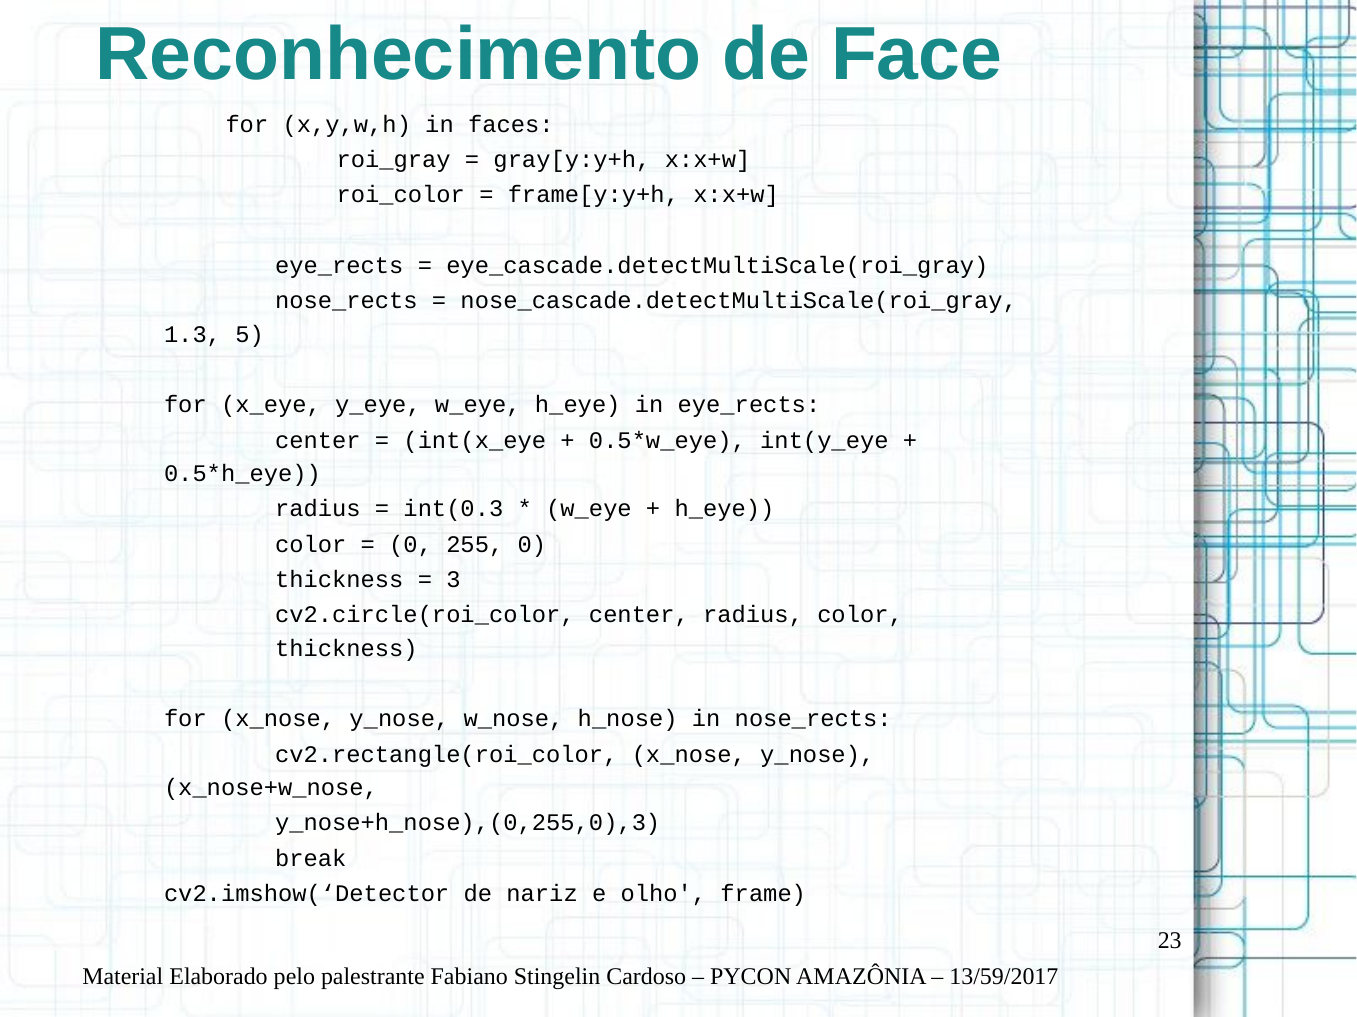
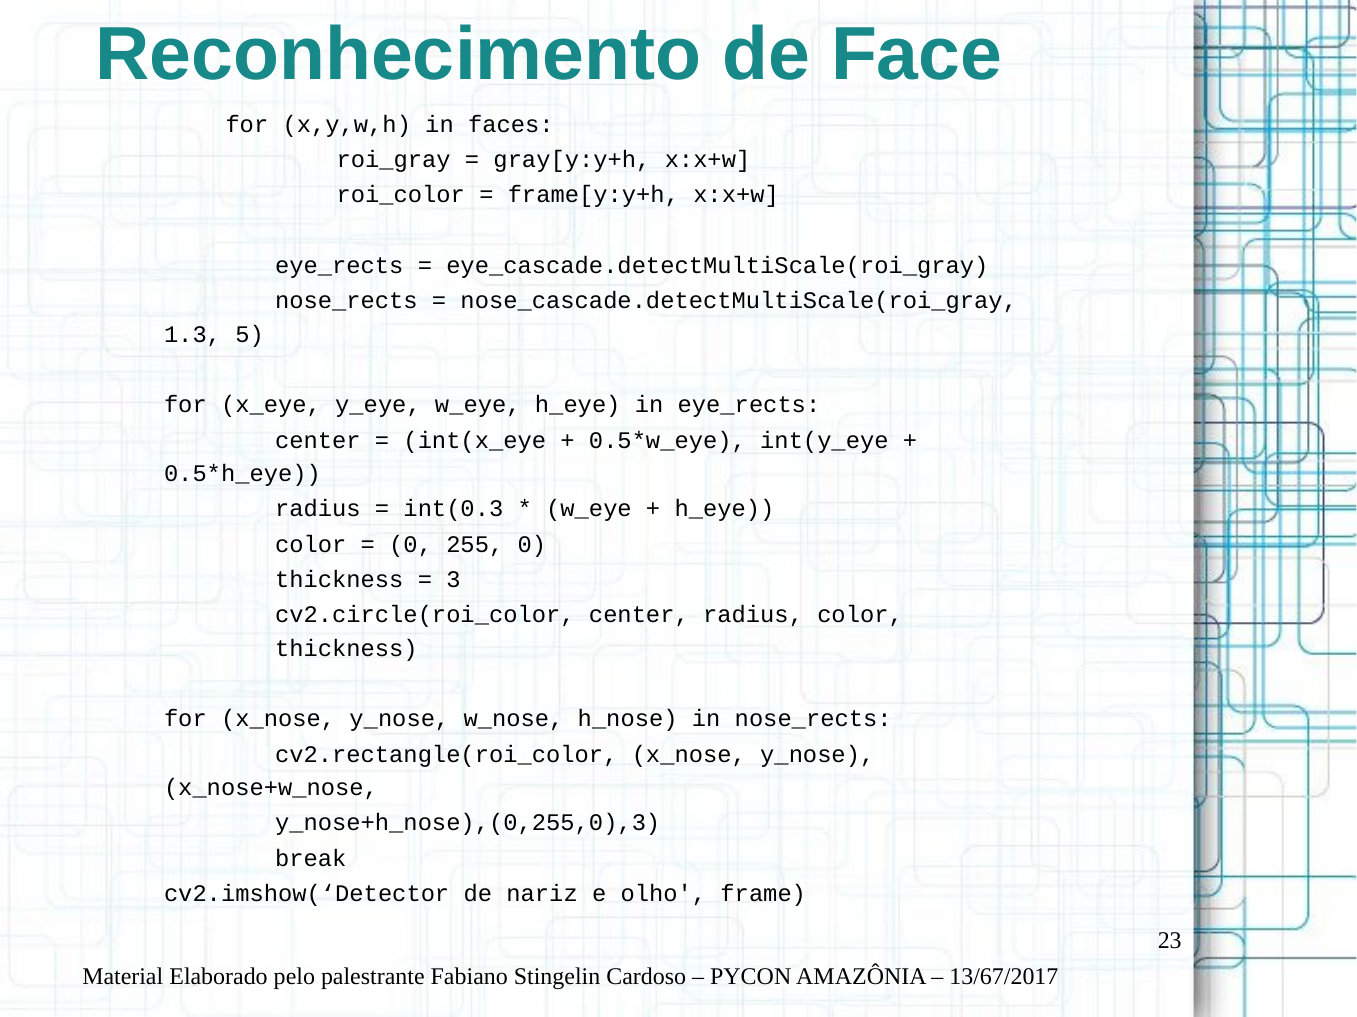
13/59/2017: 13/59/2017 -> 13/67/2017 (1004, 976)
